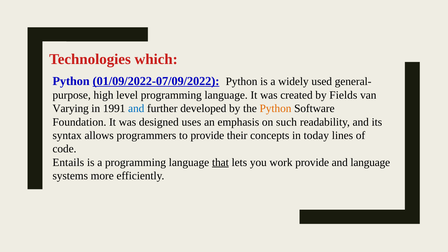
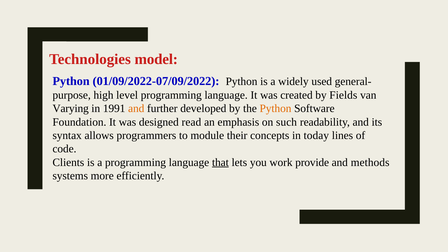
which: which -> model (156, 59)
01/09/2022-07/09/2022 underline: present -> none (156, 81)
and colour: blue -> orange (136, 109)
uses: uses -> read (191, 122)
to provide: provide -> module (207, 135)
Entails: Entails -> Clients (68, 162)
and language: language -> methods (370, 162)
